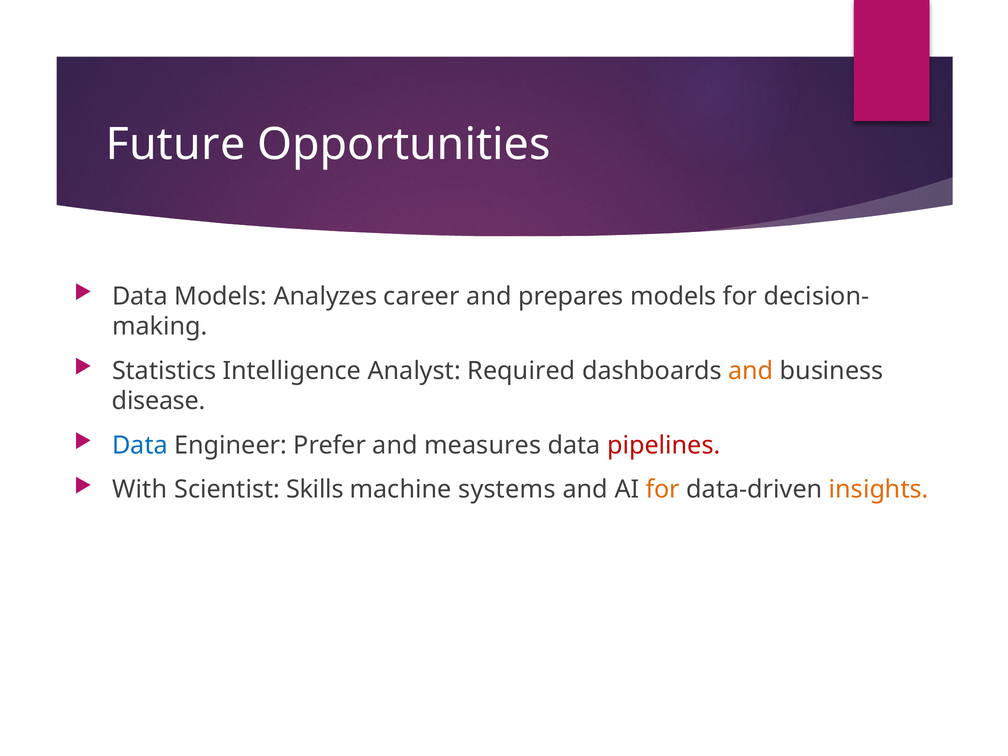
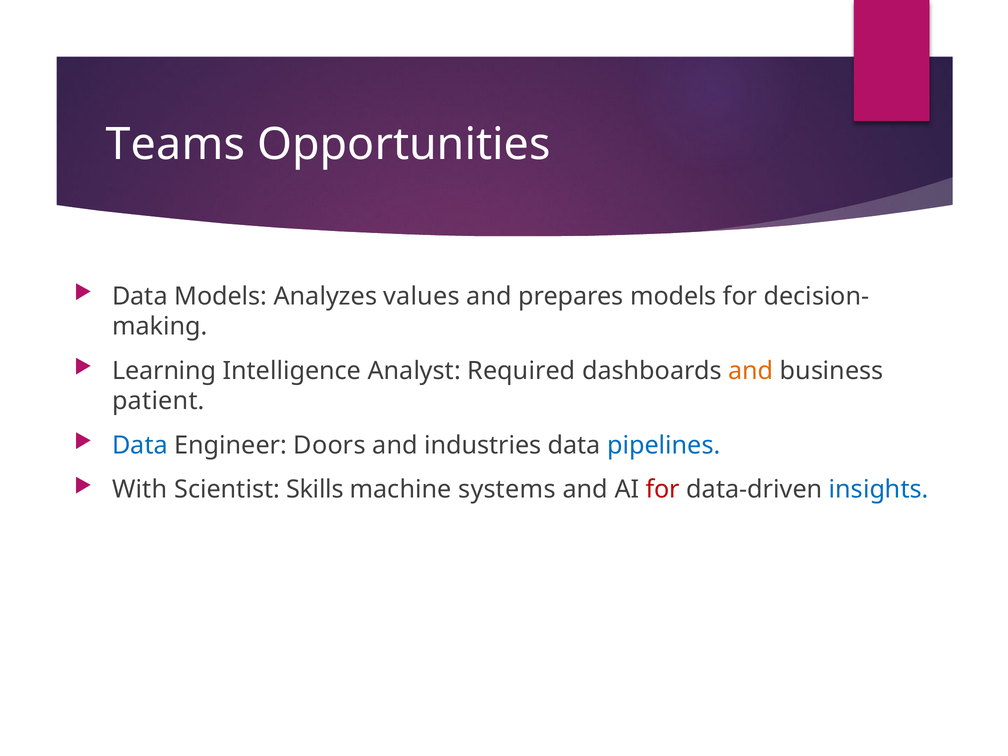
Future: Future -> Teams (175, 144)
career: career -> values (422, 296)
Statistics: Statistics -> Learning (164, 371)
disease: disease -> patient (158, 401)
Prefer: Prefer -> Doors (330, 445)
measures: measures -> industries (483, 445)
pipelines colour: red -> blue (664, 445)
for colour: orange -> red (663, 490)
insights colour: orange -> blue (879, 490)
